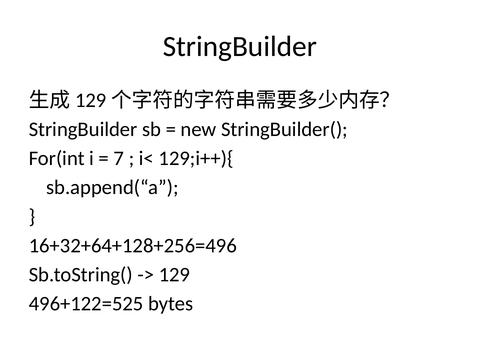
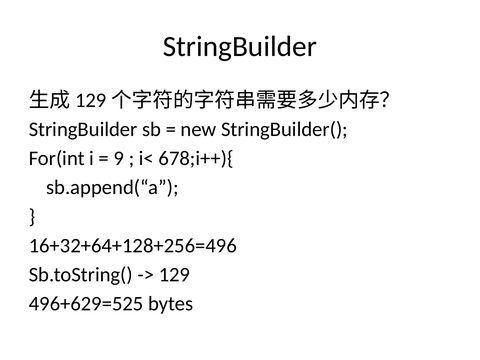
7: 7 -> 9 (119, 158)
129;i++){: 129;i++){ -> 678;i++){ (196, 158)
496+122=525: 496+122=525 -> 496+629=525 (86, 304)
